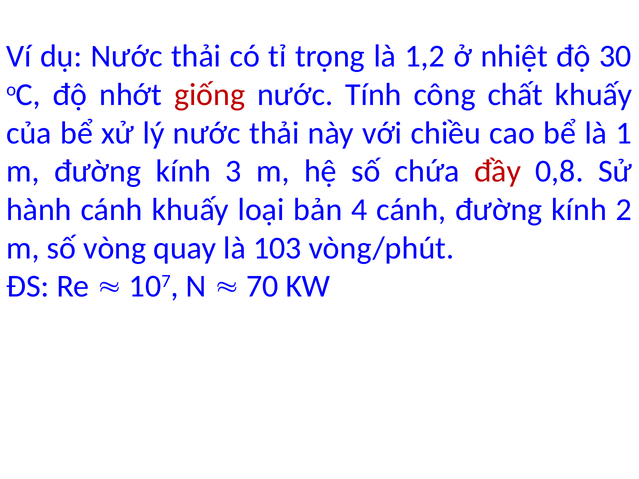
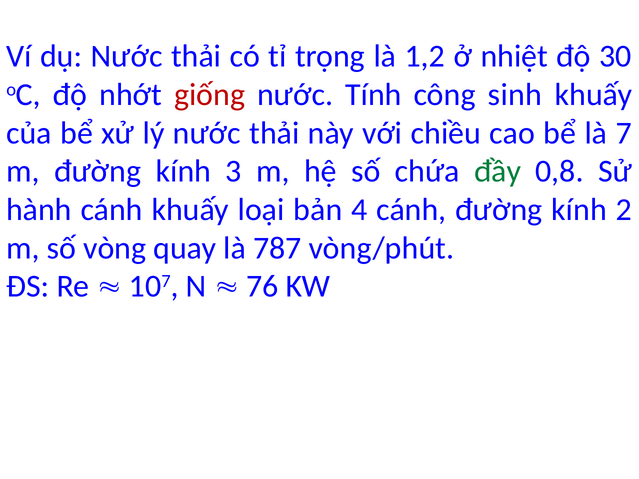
chất: chất -> sinh (515, 95)
1: 1 -> 7 (624, 133)
đầy colour: red -> green (498, 171)
103: 103 -> 787 (277, 248)
70: 70 -> 76 (262, 287)
